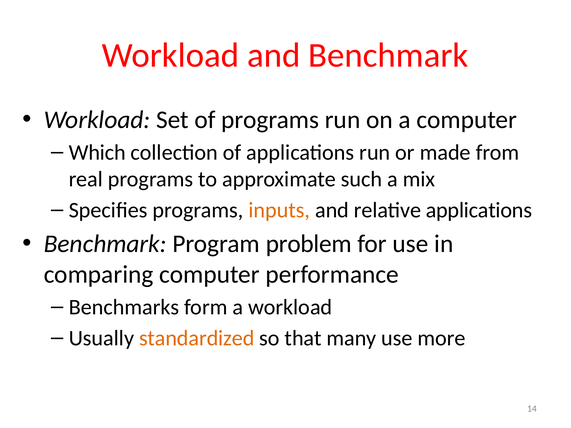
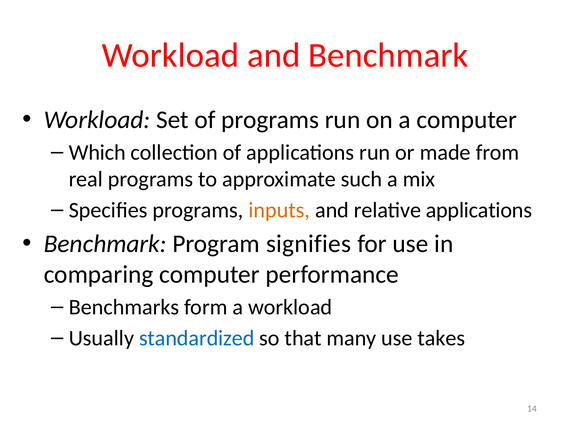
problem: problem -> signifies (309, 244)
standardized colour: orange -> blue (197, 338)
more: more -> takes (441, 338)
